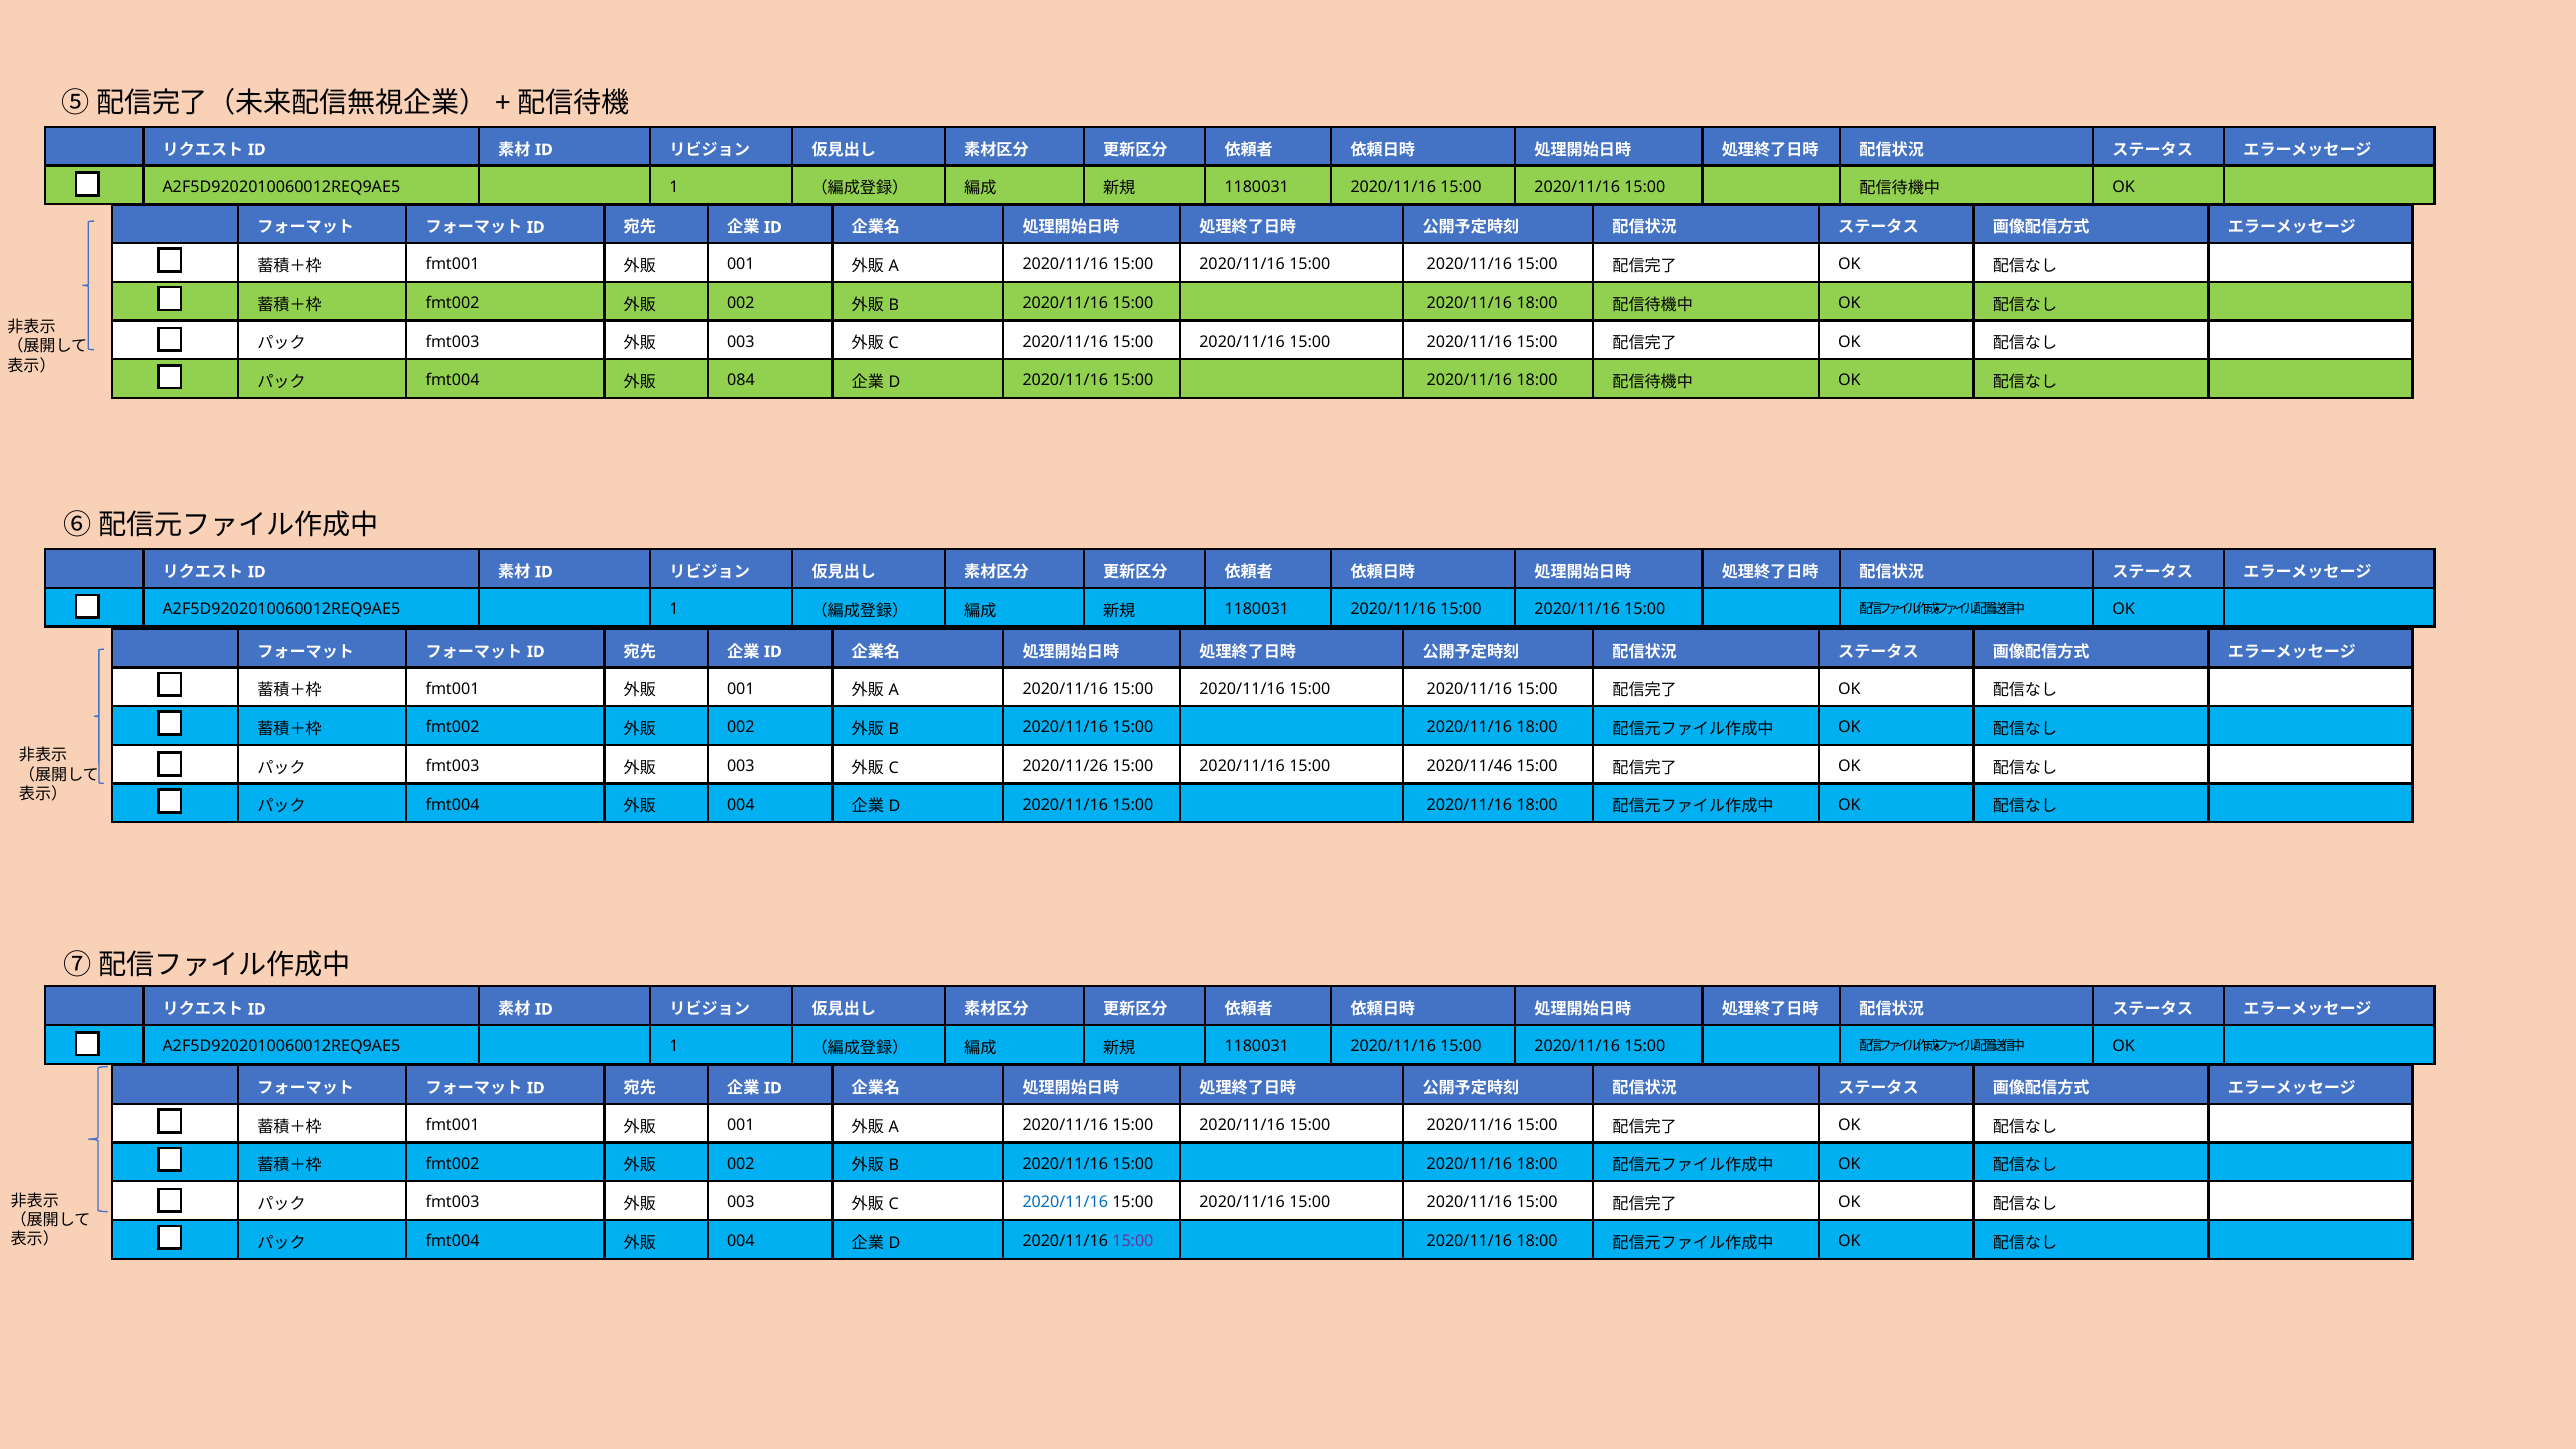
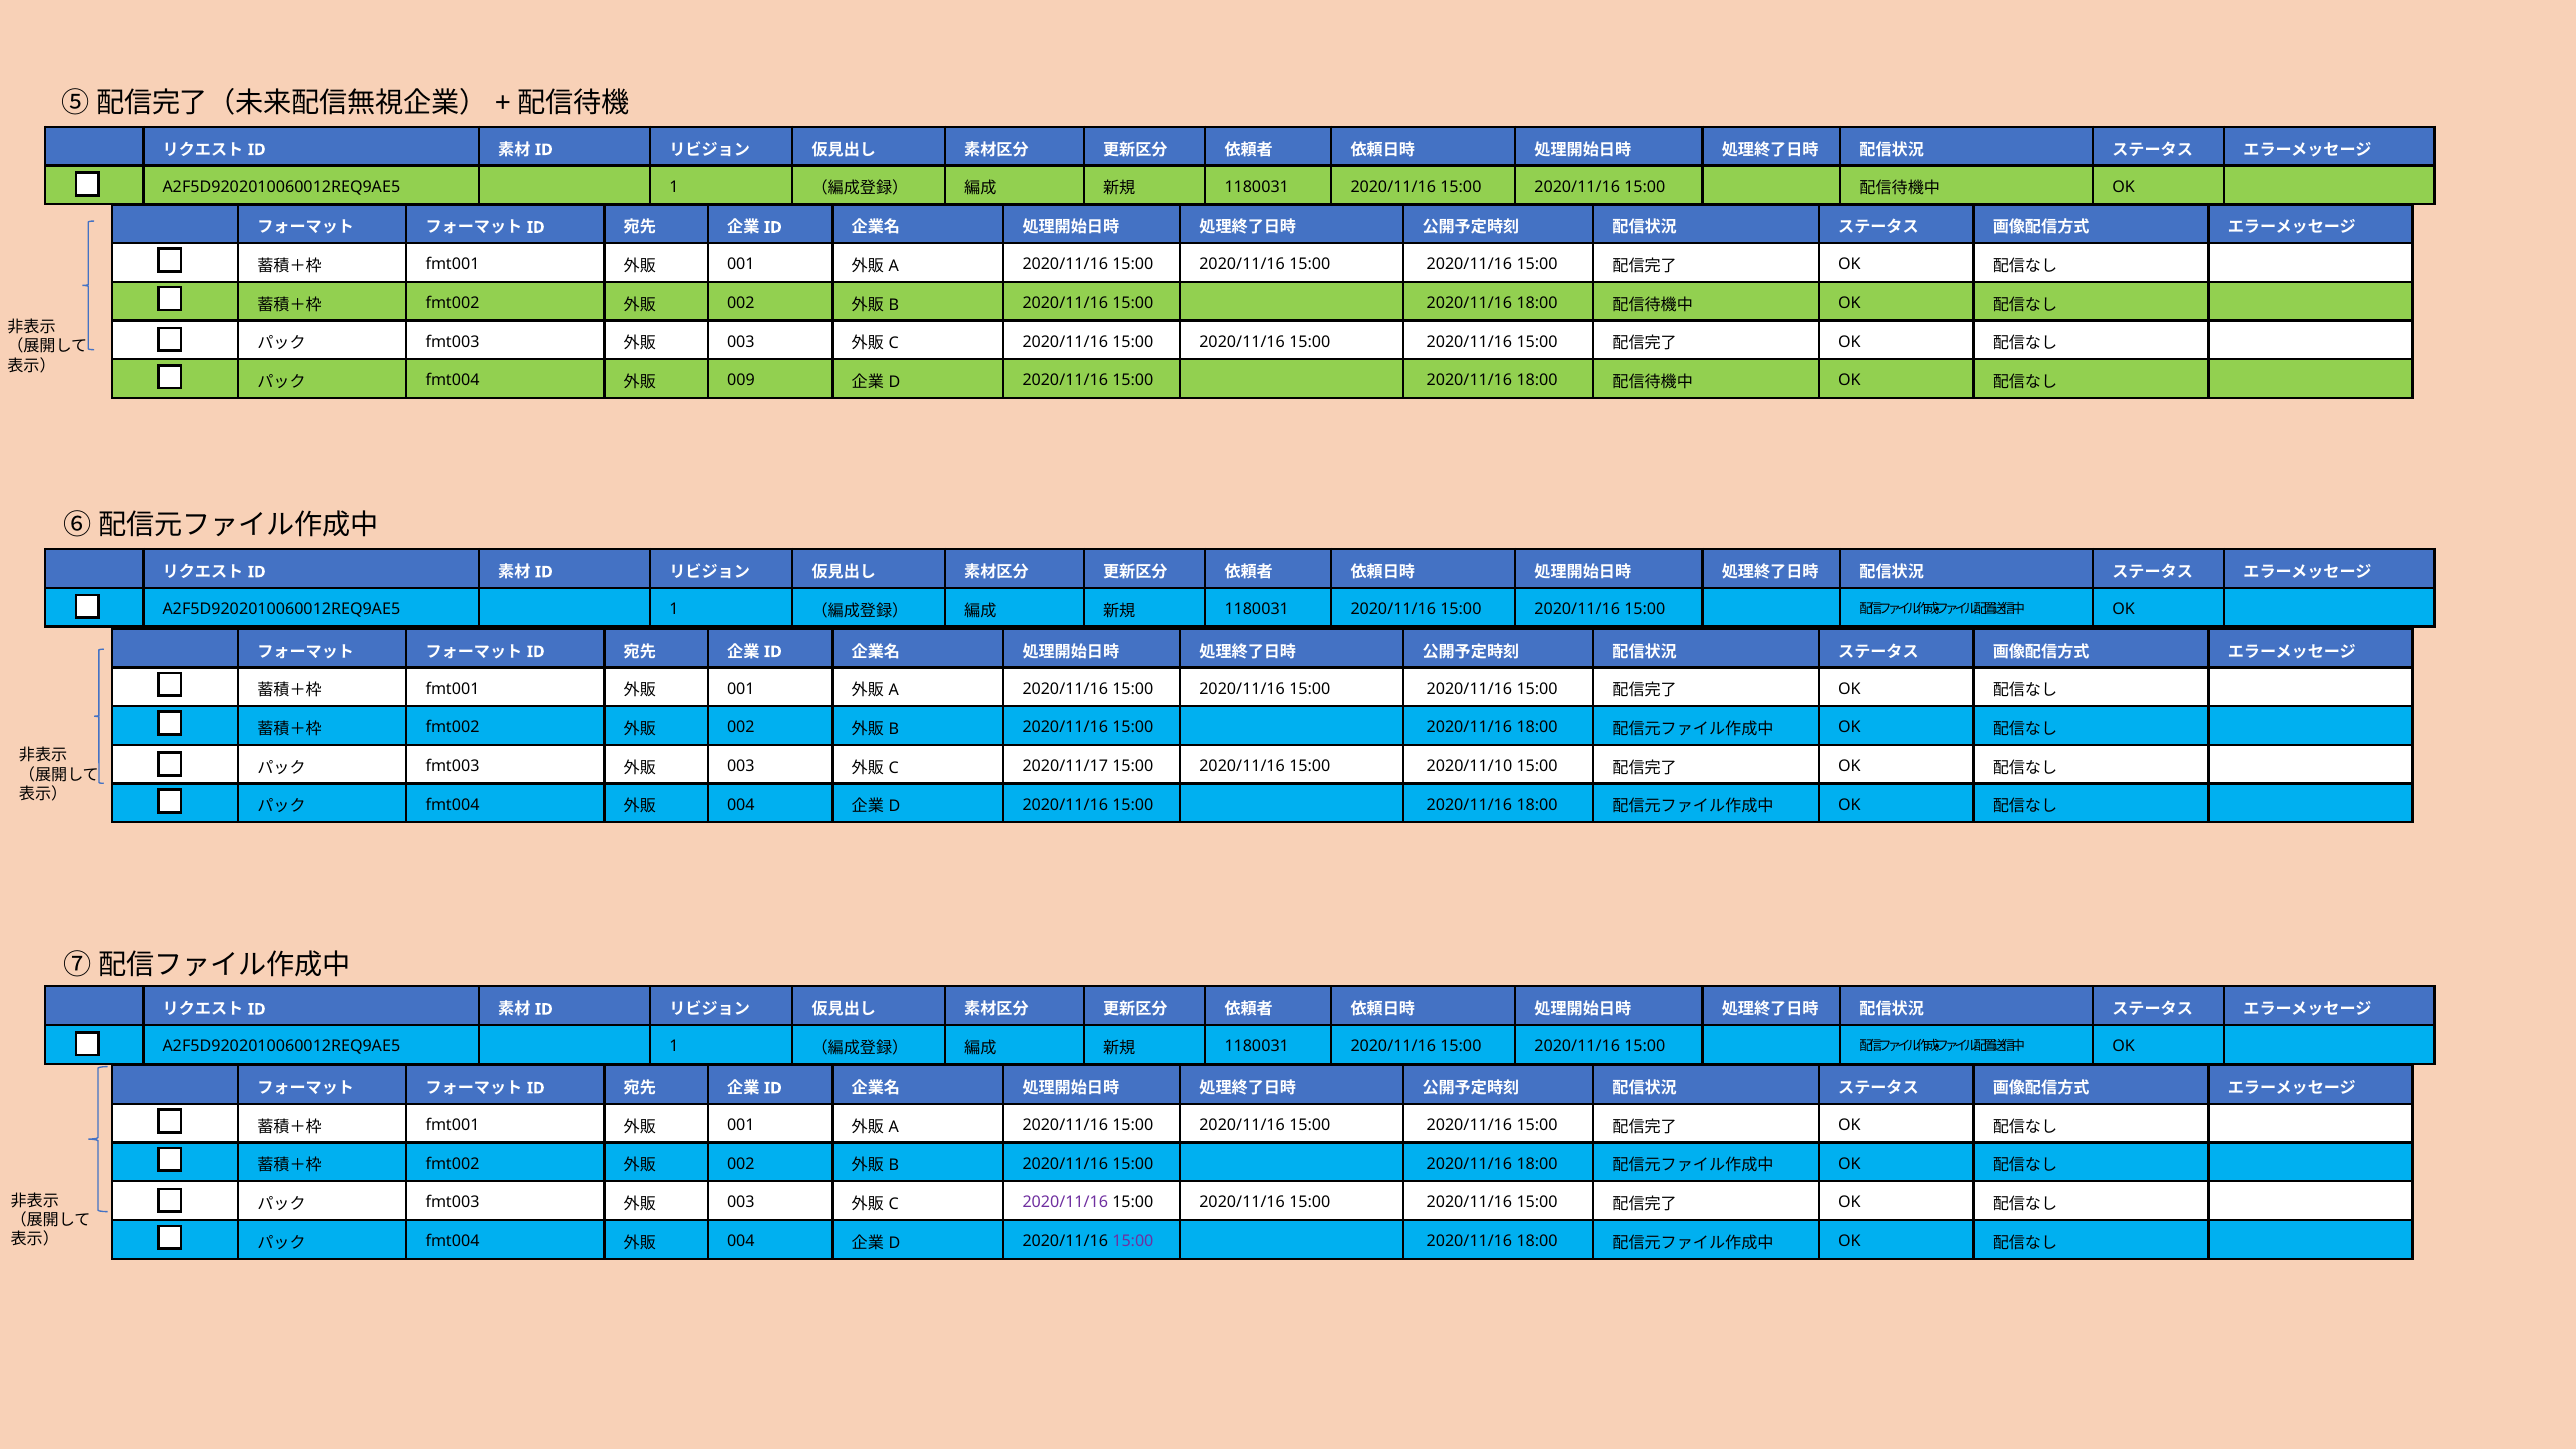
084: 084 -> 009 (741, 381)
2020/11/26: 2020/11/26 -> 2020/11/17 (1065, 766)
2020/11/46: 2020/11/46 -> 2020/11/10 (1469, 766)
2020/11/16 colour: blue -> purple (1065, 1203)
